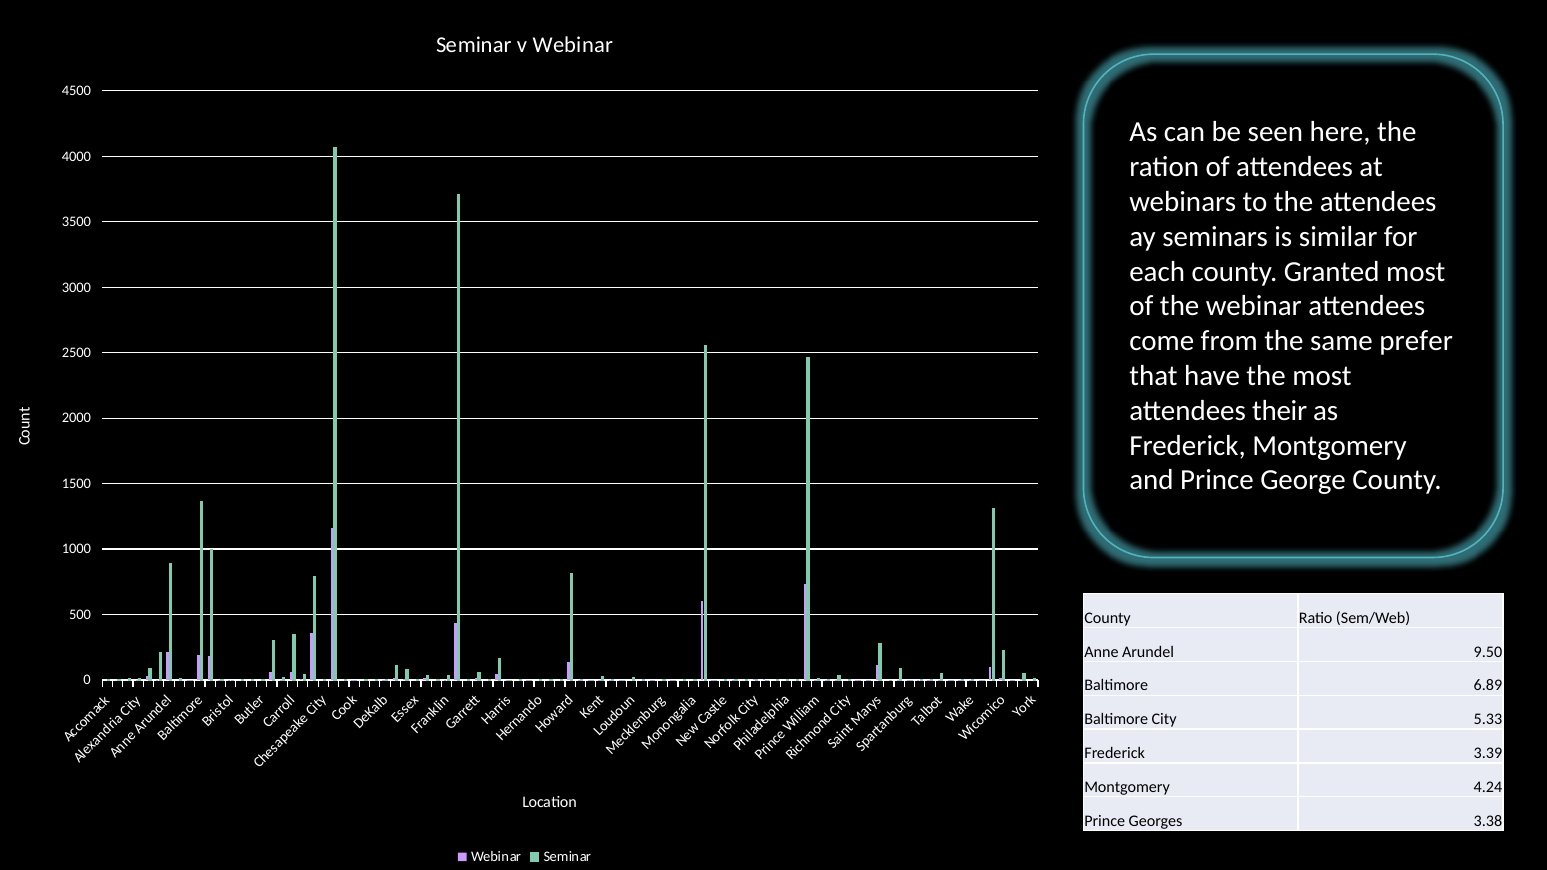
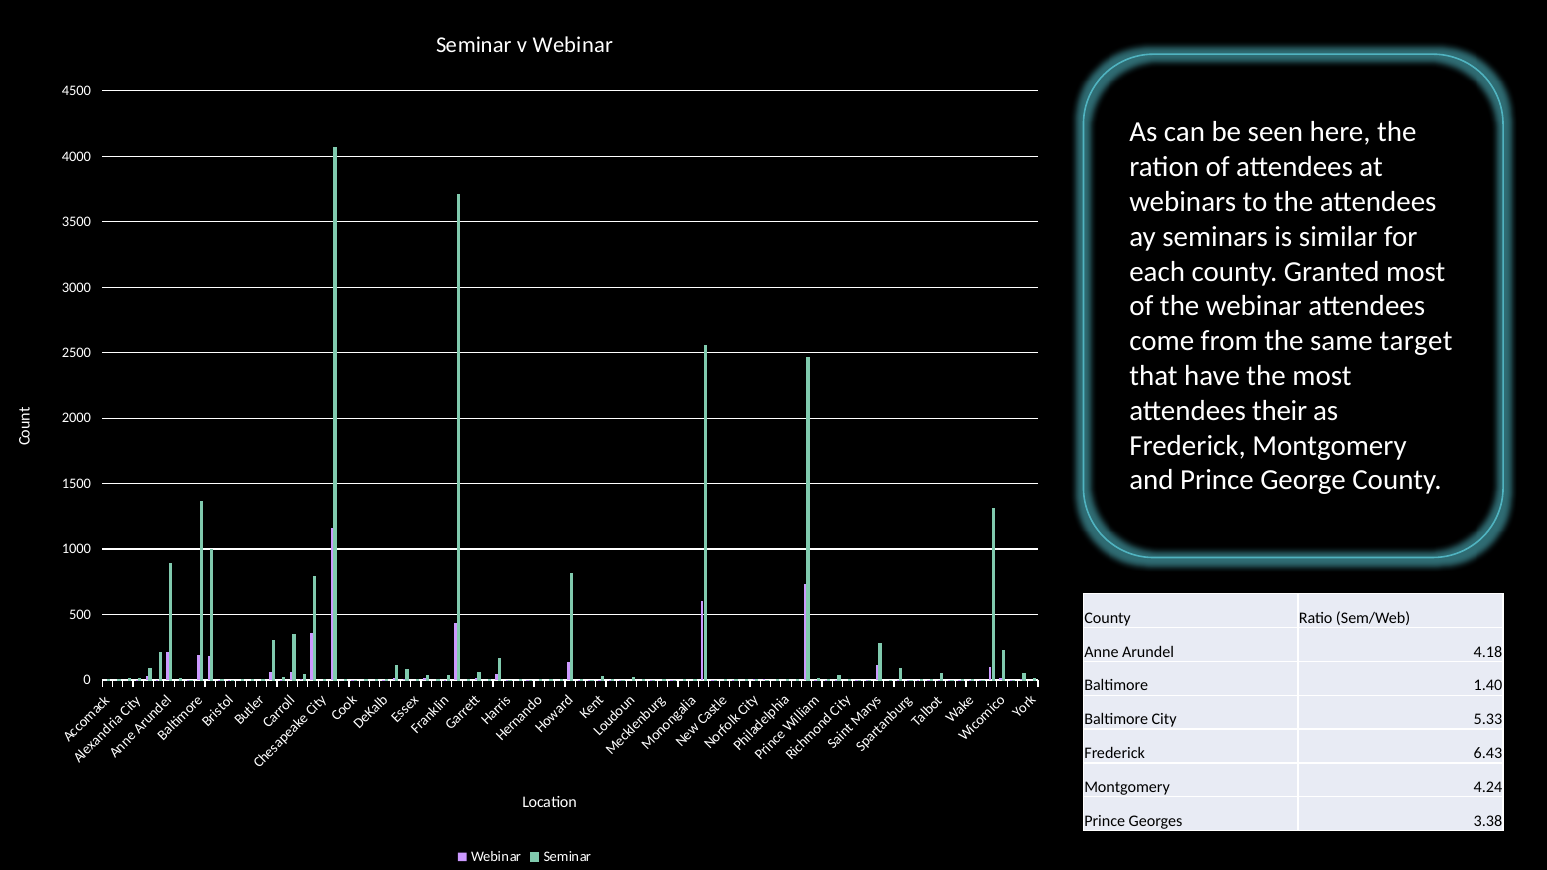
prefer: prefer -> target (1416, 341)
9.50: 9.50 -> 4.18 (1488, 652)
6.89: 6.89 -> 1.40 (1488, 686)
3.39: 3.39 -> 6.43 (1488, 753)
